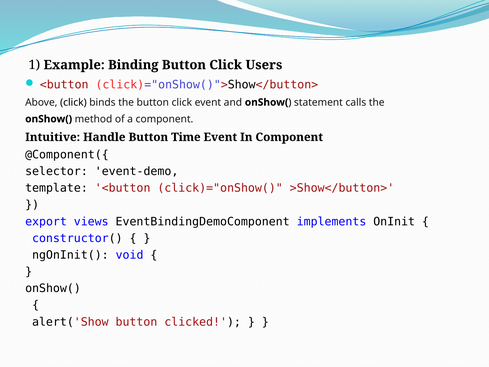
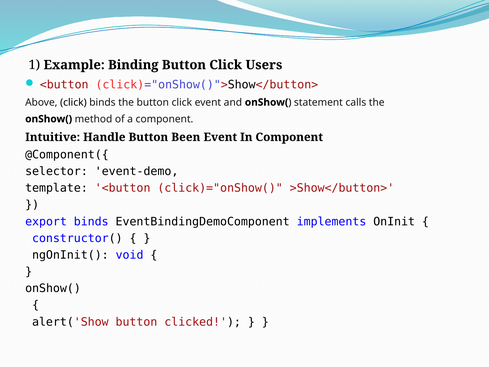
Time: Time -> Been (186, 137)
export views: views -> binds (91, 221)
